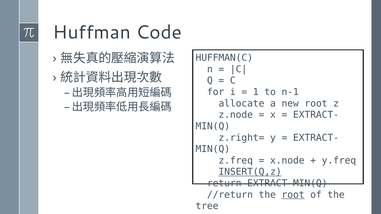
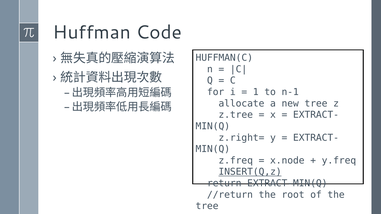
new root: root -> tree (316, 104)
z.node: z.node -> z.tree (236, 115)
root underline: present -> none (293, 195)
